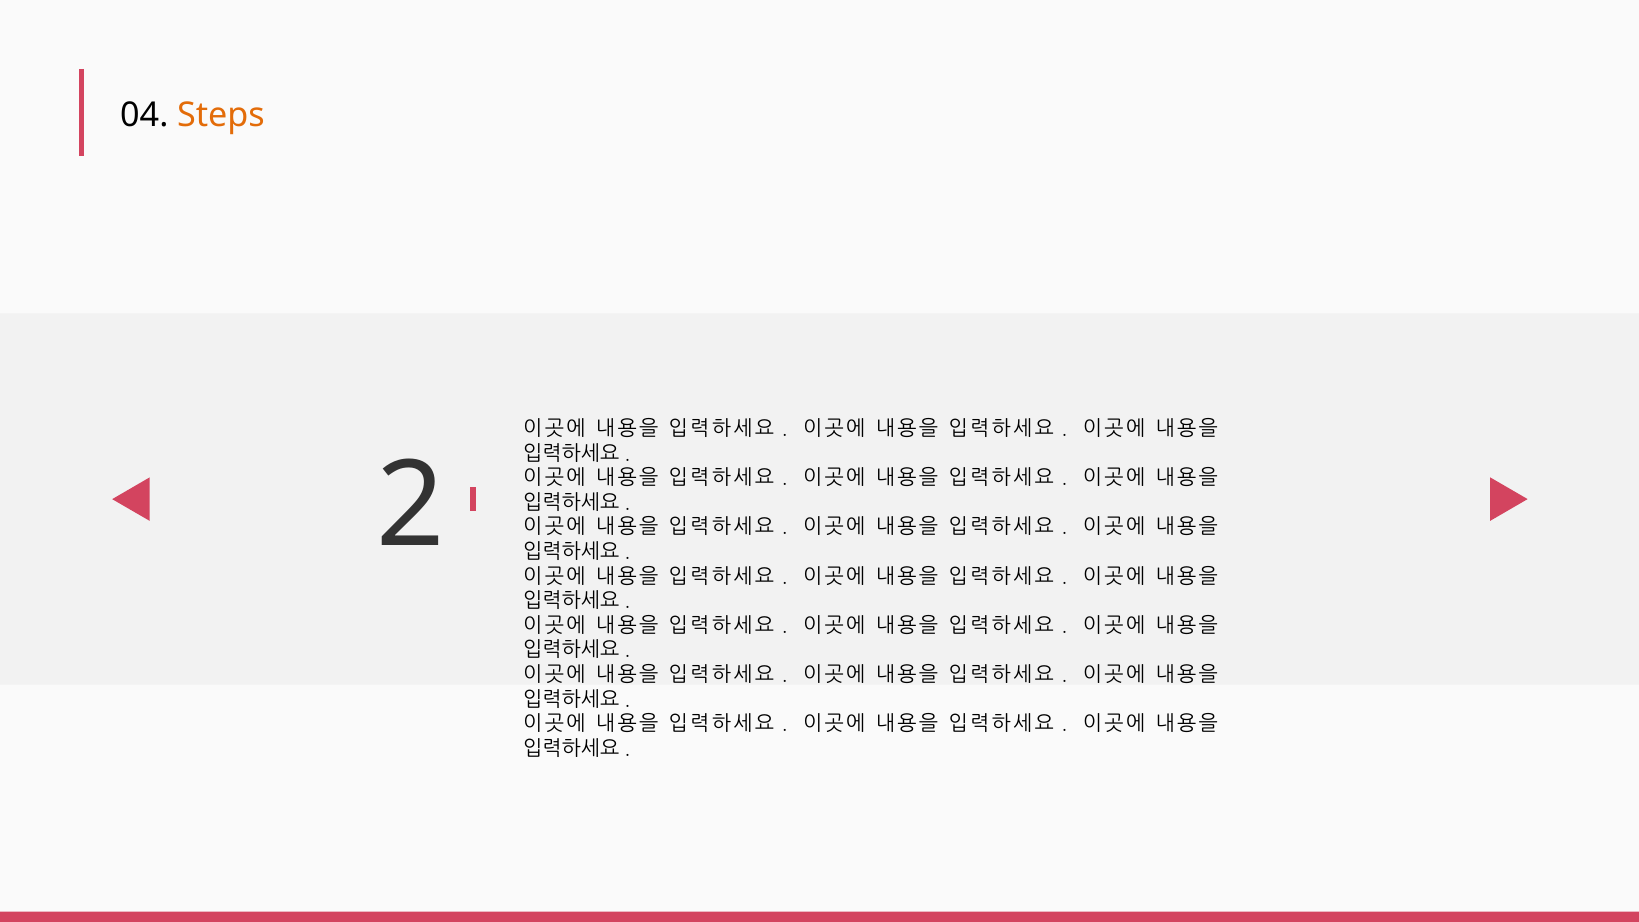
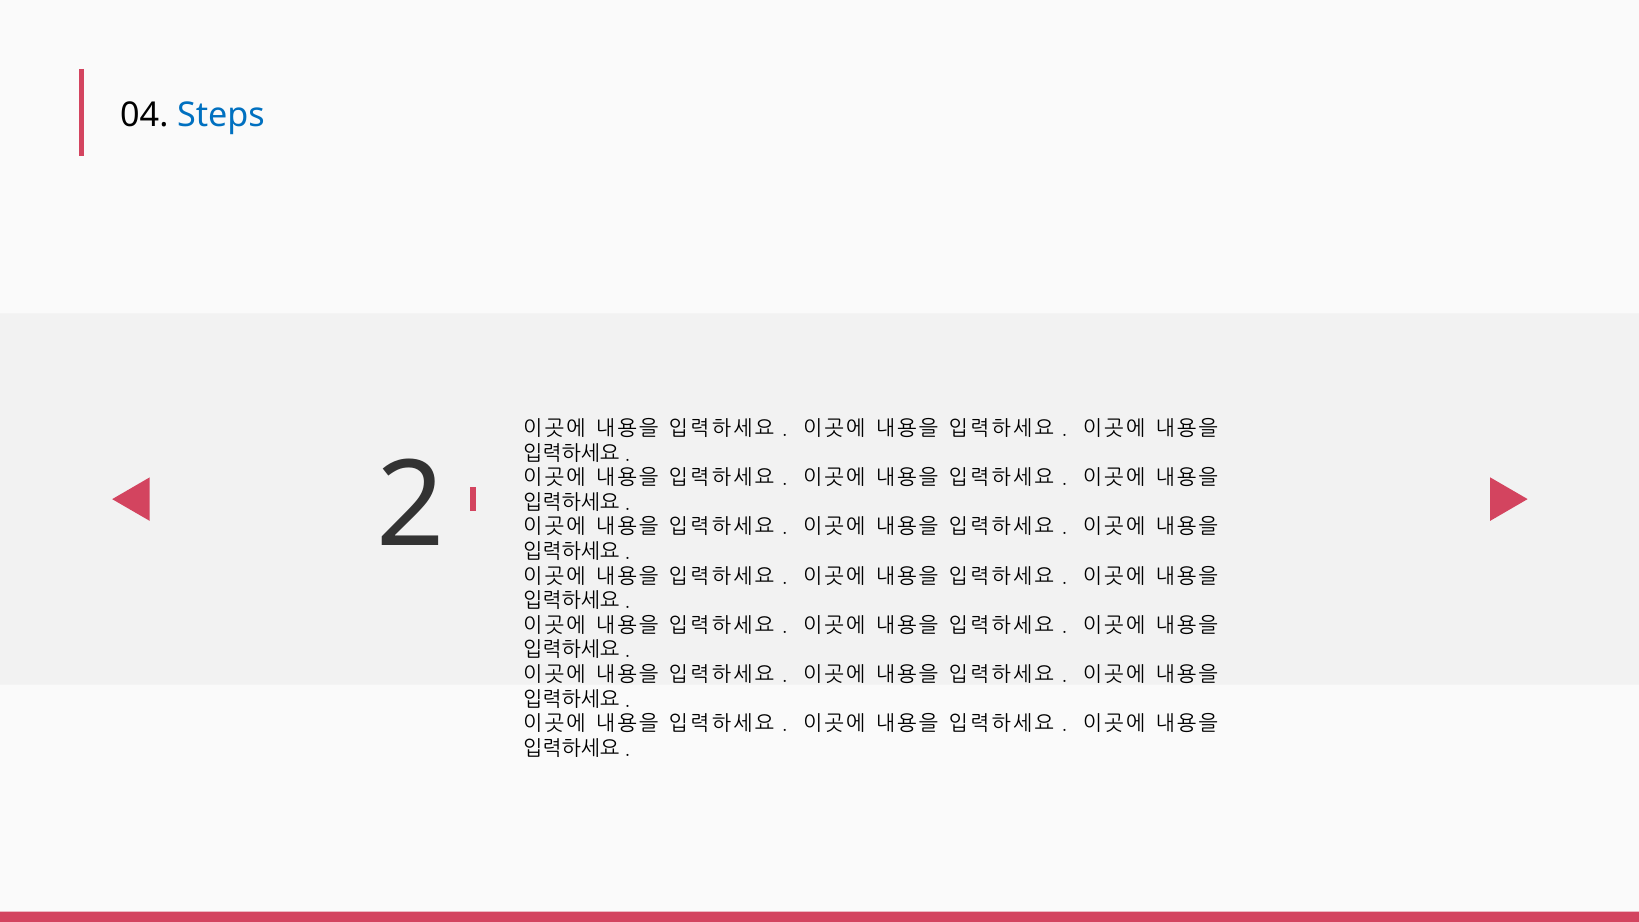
Steps colour: orange -> blue (221, 115)
